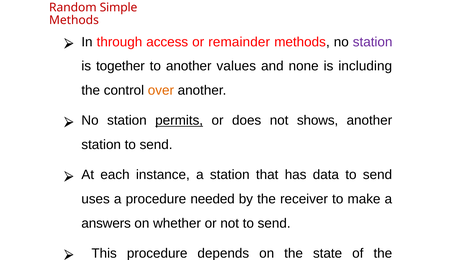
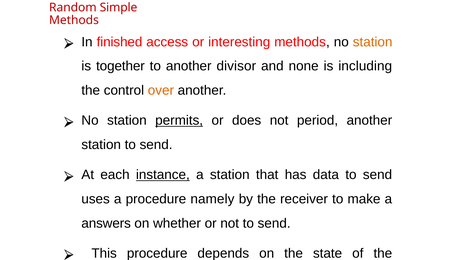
through: through -> finished (120, 42)
remainder: remainder -> interesting (239, 42)
station colour: purple -> orange (373, 42)
values: values -> divisor (236, 66)
shows: shows -> period (318, 120)
instance underline: none -> present (163, 175)
needed: needed -> namely (212, 199)
